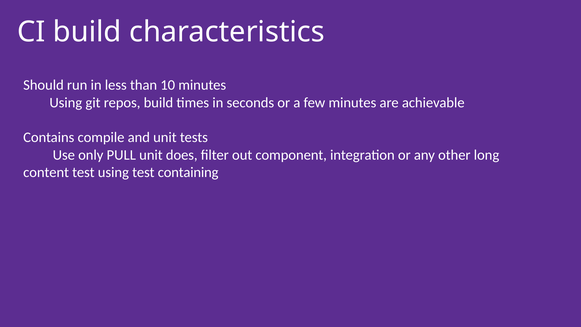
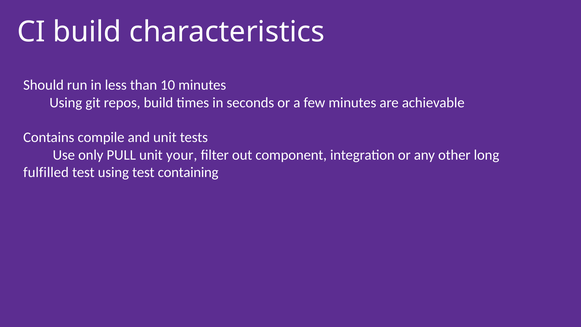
does: does -> your (182, 155)
content: content -> fulfilled (46, 172)
